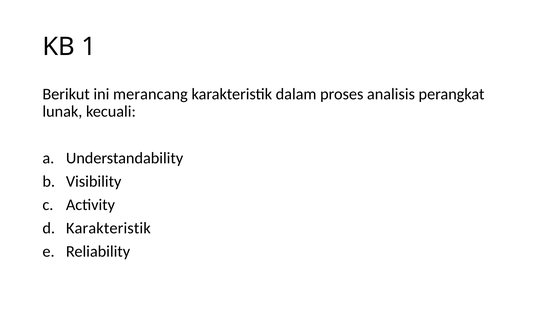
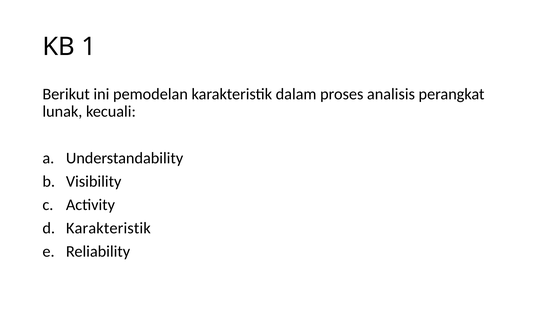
merancang: merancang -> pemodelan (150, 94)
